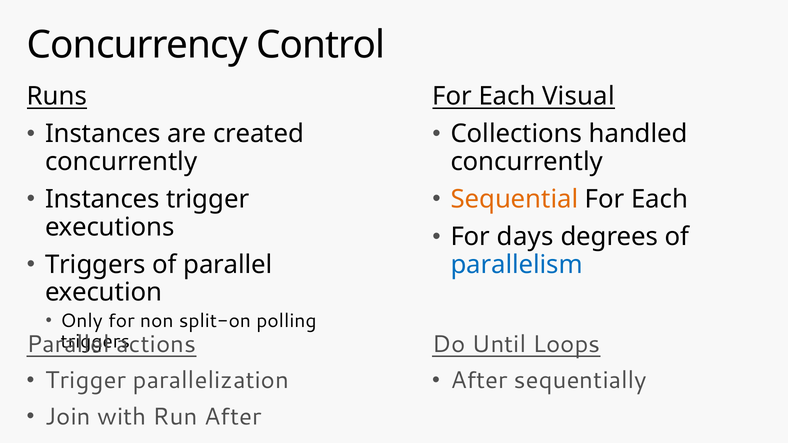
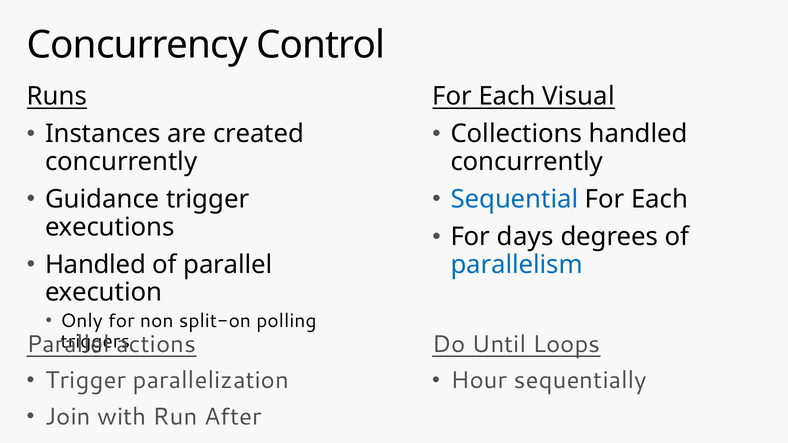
Instances: Instances -> Guidance (102, 199)
Sequential colour: orange -> blue (514, 199)
Triggers: Triggers -> Handled (95, 265)
After: After -> Hour (479, 381)
